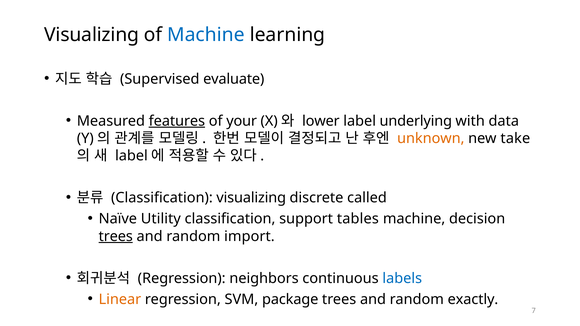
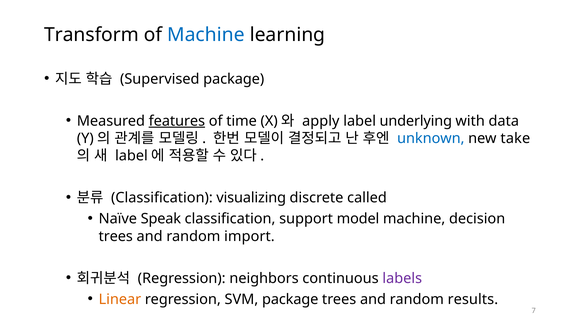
Visualizing: Visualizing -> Transform (92, 35)
Supervised evaluate: evaluate -> package (234, 79)
your: your -> time (242, 121)
lower: lower -> apply (321, 121)
unknown colour: orange -> blue (431, 139)
Utility: Utility -> Speak (161, 219)
tables: tables -> model (358, 219)
trees underline: present -> none (116, 236)
labels colour: blue -> purple (402, 278)
exactly: exactly -> results (473, 299)
